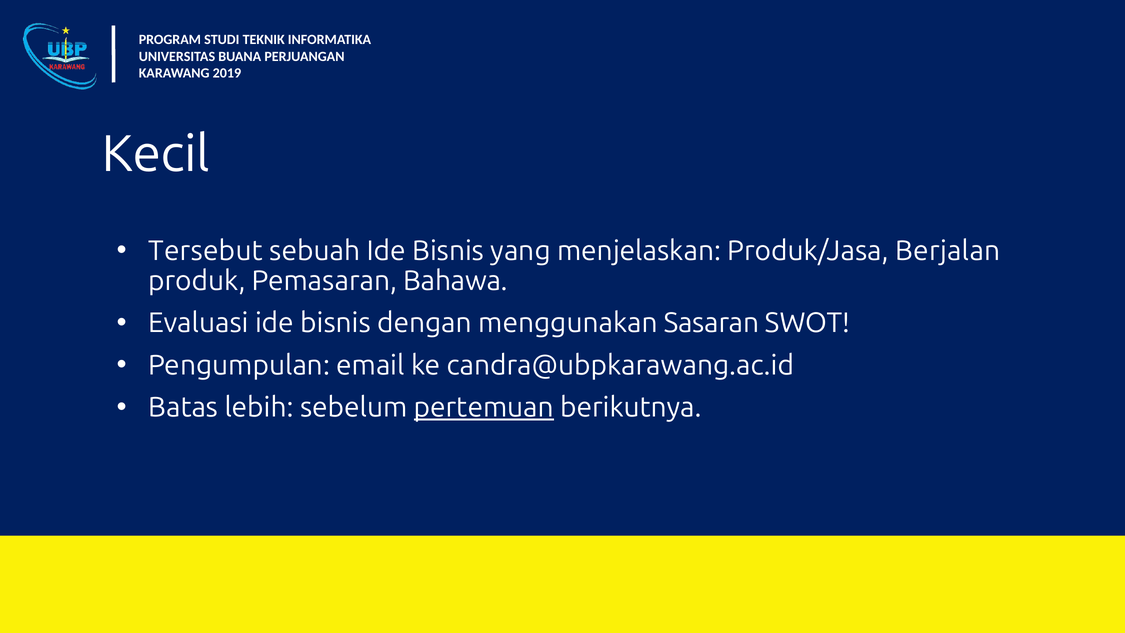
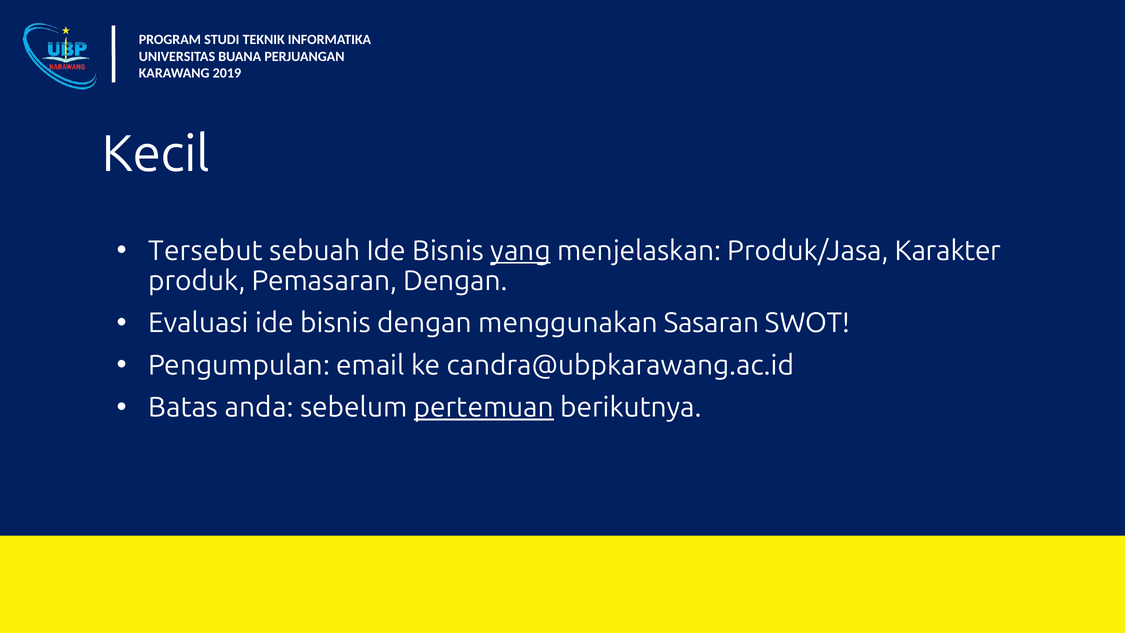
yang underline: none -> present (521, 251)
Berjalan: Berjalan -> Karakter (948, 251)
Pemasaran Bahawa: Bahawa -> Dengan (455, 281)
lebih: lebih -> anda (259, 407)
